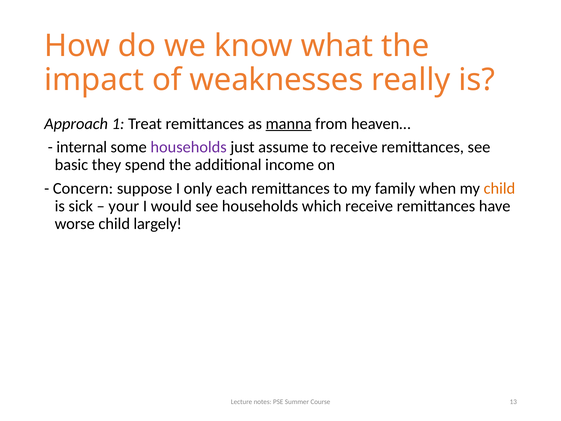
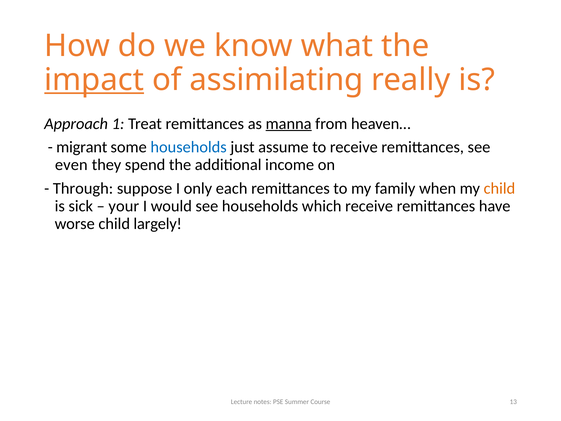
impact underline: none -> present (94, 80)
weaknesses: weaknesses -> assimilating (276, 80)
internal: internal -> migrant (82, 147)
households colour: purple -> blue (189, 147)
basic: basic -> even (71, 165)
Concern: Concern -> Through (83, 188)
